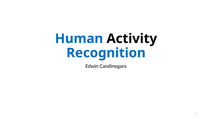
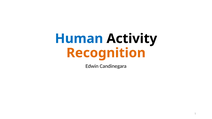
Recognition colour: blue -> orange (106, 53)
